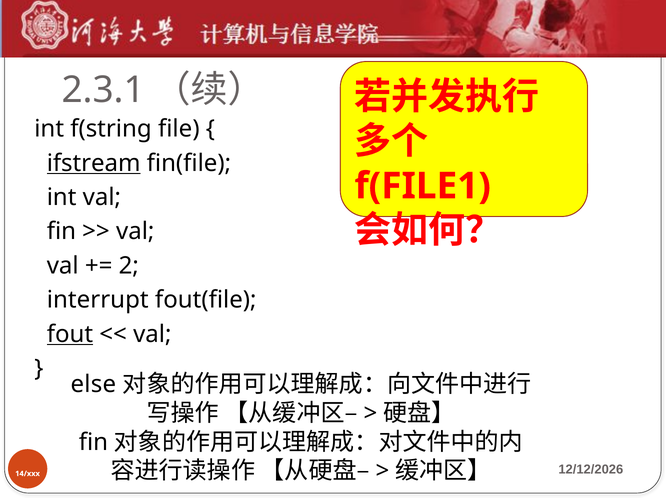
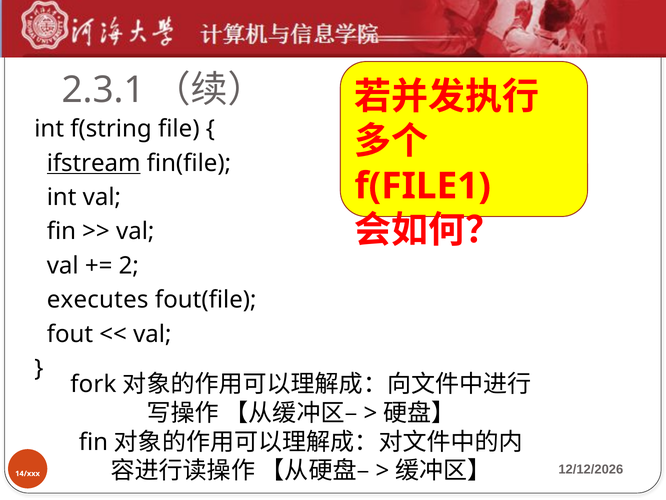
interrupt: interrupt -> executes (98, 300)
fout underline: present -> none (70, 334)
else: else -> fork (93, 384)
